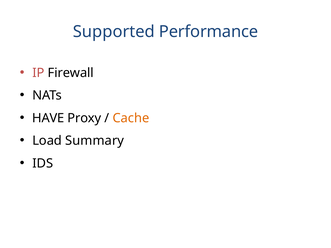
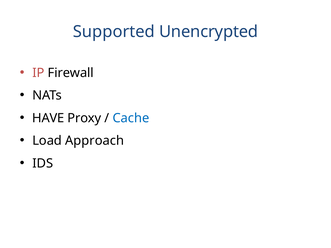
Performance: Performance -> Unencrypted (209, 32)
Cache colour: orange -> blue (131, 118)
Summary: Summary -> Approach (95, 141)
